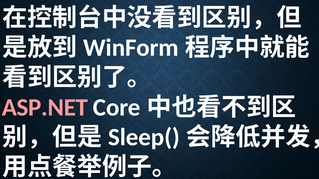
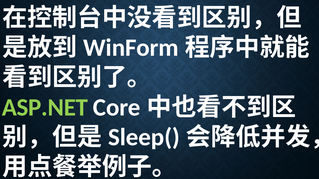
ASP.NET colour: pink -> light green (45, 108)
